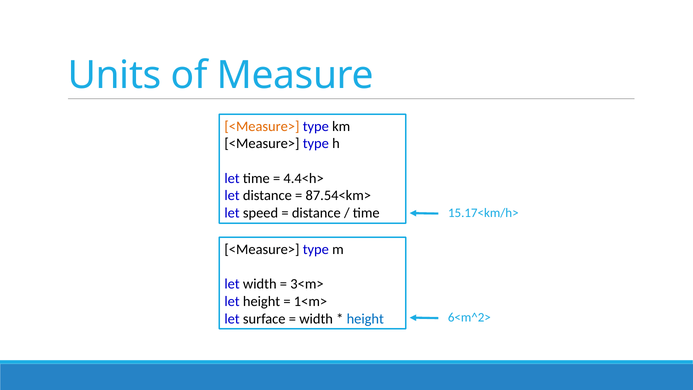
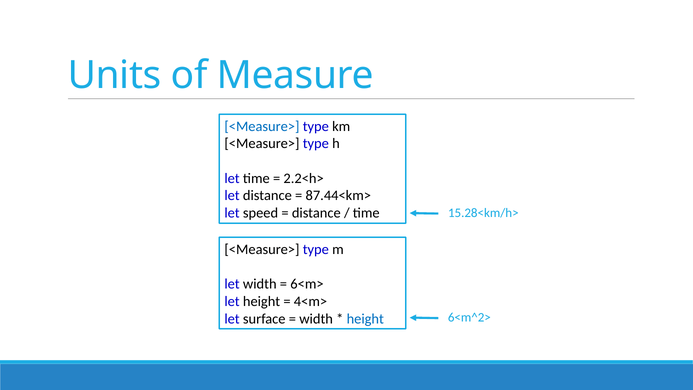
<Measure> colour: orange -> blue (262, 126)
4.4<h>: 4.4<h> -> 2.2<h> (304, 178)
87.54<km>: 87.54<km> -> 87.44<km> (338, 196)
15.17<km/h>: 15.17<km/h> -> 15.28<km/h> (483, 213)
3<m>: 3<m> -> 6<m> (307, 284)
1<m>: 1<m> -> 4<m> (311, 301)
